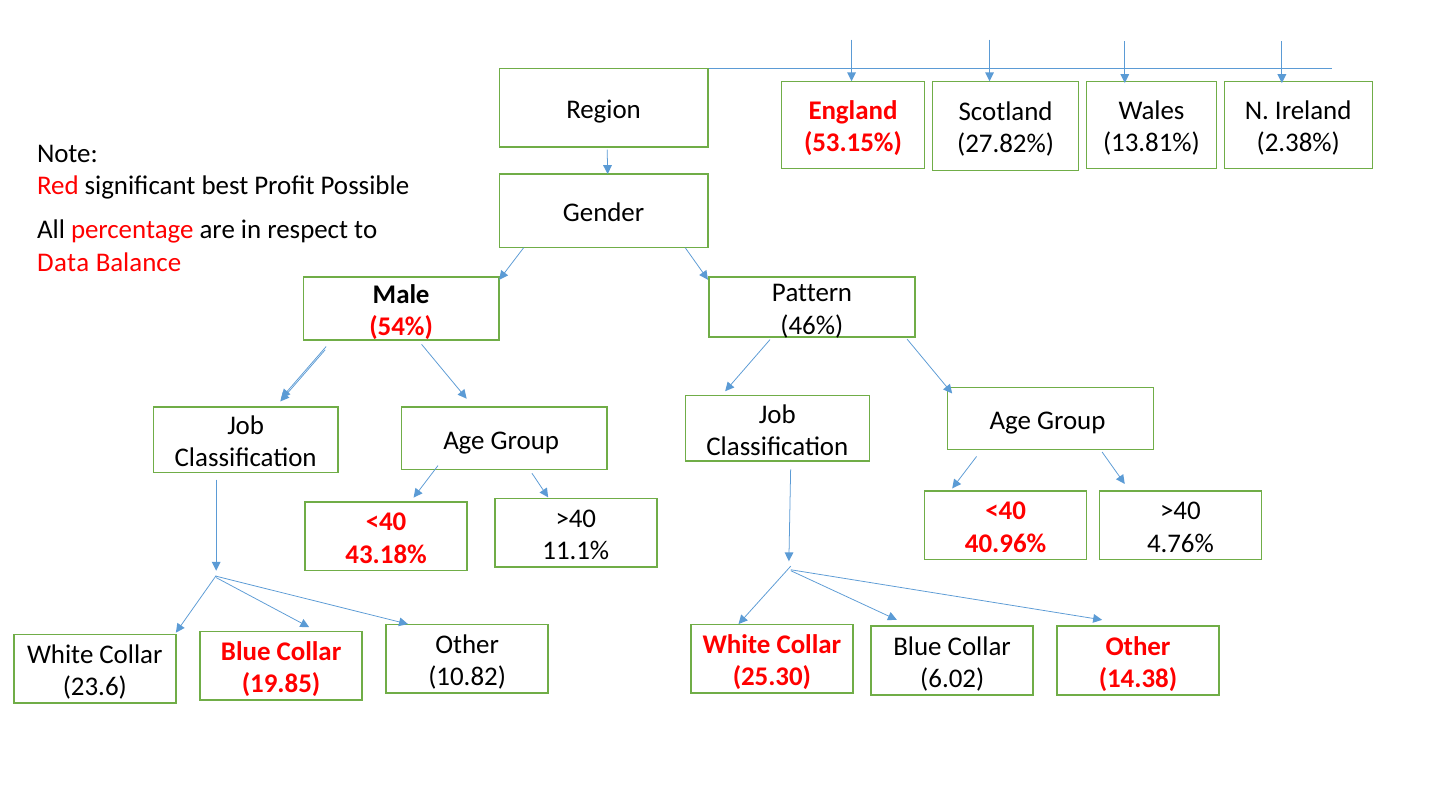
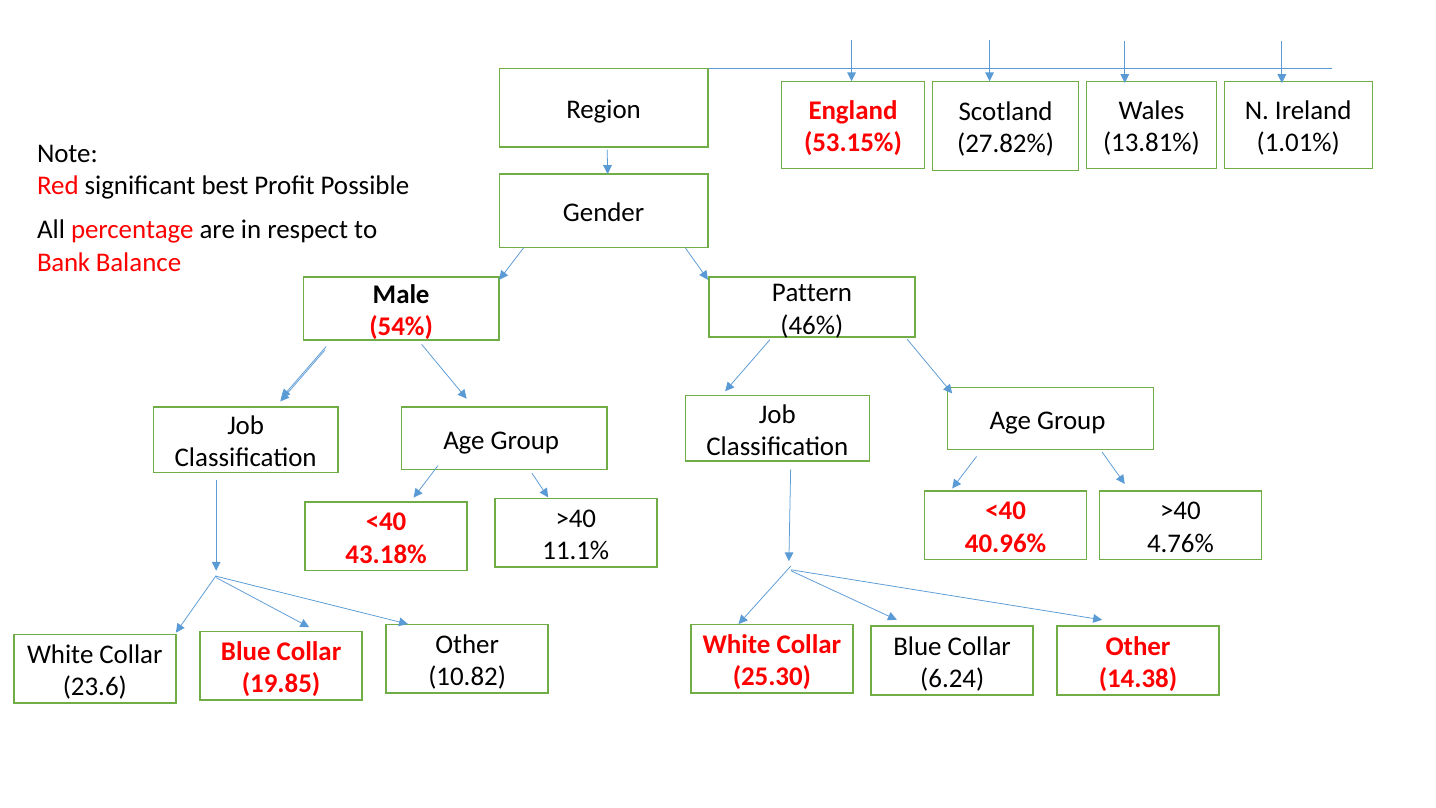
2.38%: 2.38% -> 1.01% (1298, 143)
Data: Data -> Bank (64, 262)
6.02: 6.02 -> 6.24 (952, 678)
